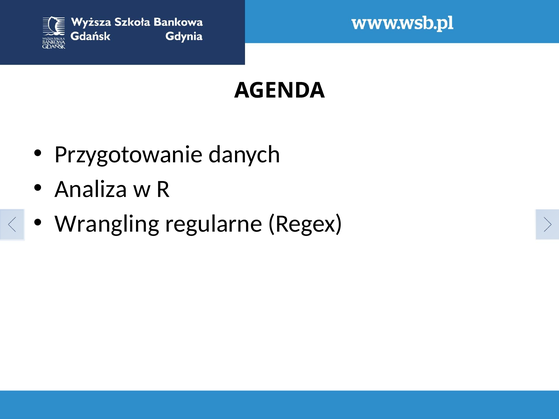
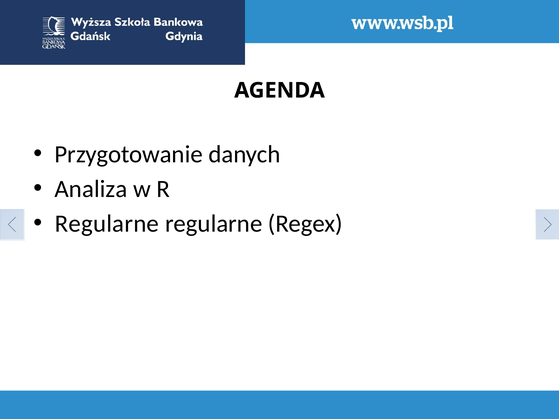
Wrangling: Wrangling -> Regularne (107, 224)
